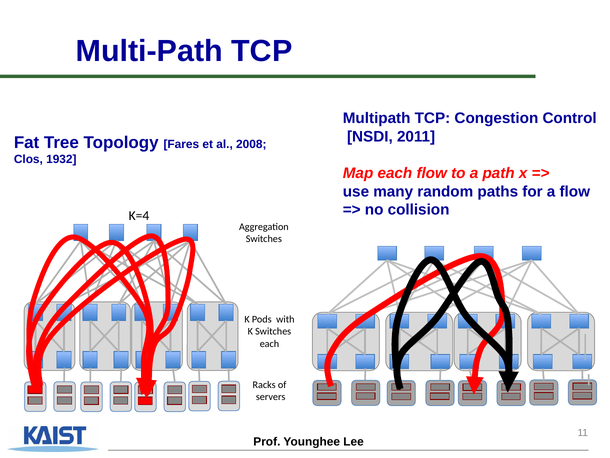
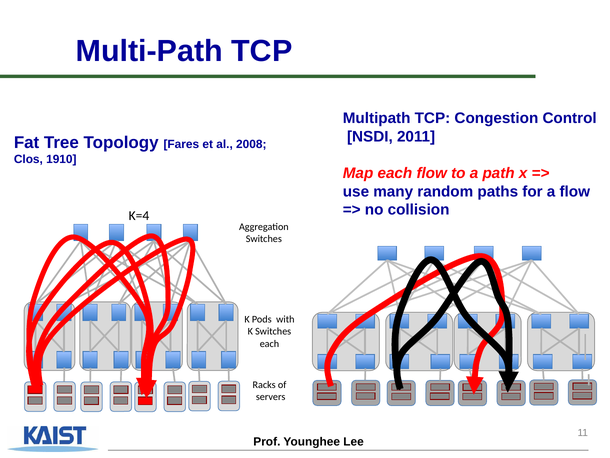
1932: 1932 -> 1910 (61, 159)
